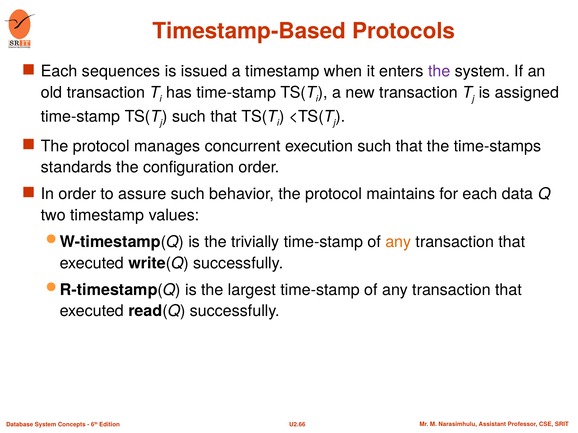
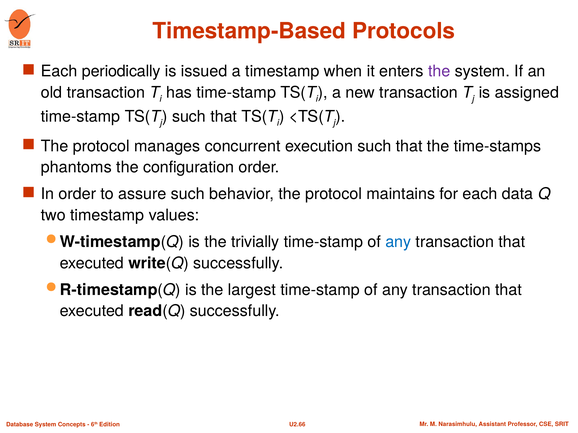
sequences: sequences -> periodically (121, 71)
standards: standards -> phantoms (76, 167)
any colour: orange -> blue (398, 242)
